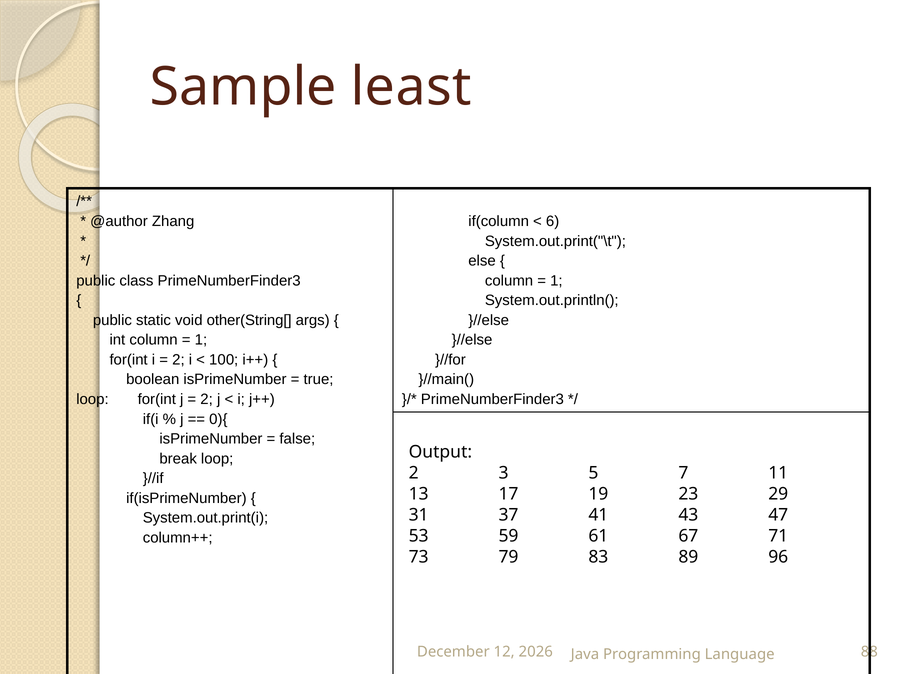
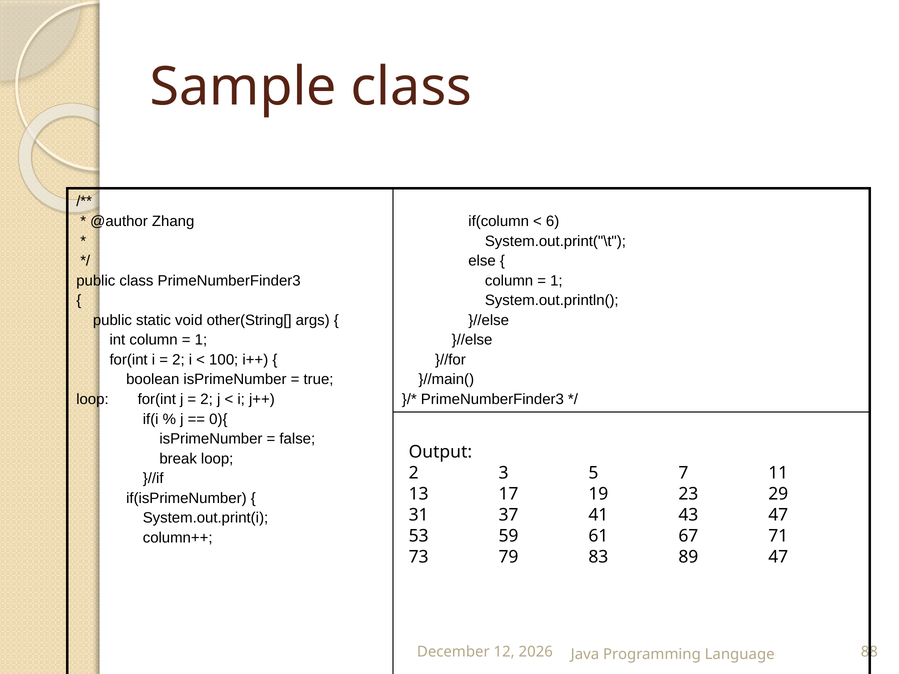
Sample least: least -> class (411, 87)
89 96: 96 -> 47 (778, 557)
